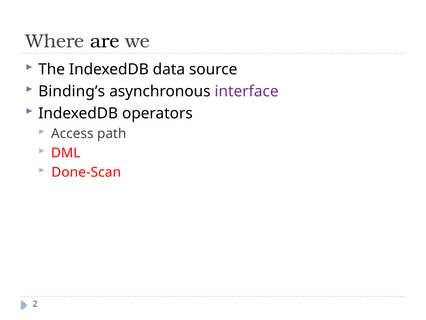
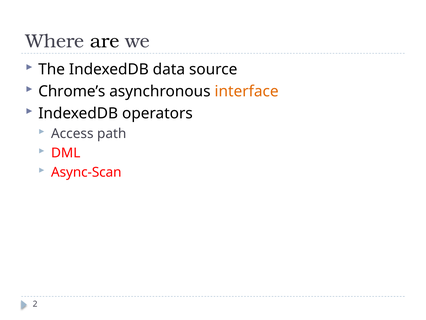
Binding’s: Binding’s -> Chrome’s (72, 91)
interface colour: purple -> orange (247, 91)
Done-Scan: Done-Scan -> Async-Scan (86, 172)
